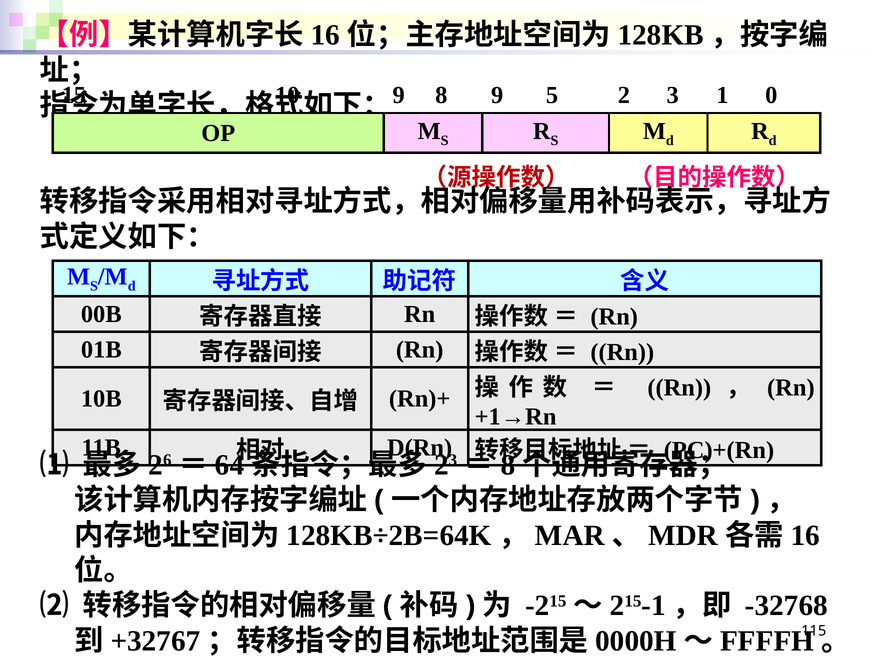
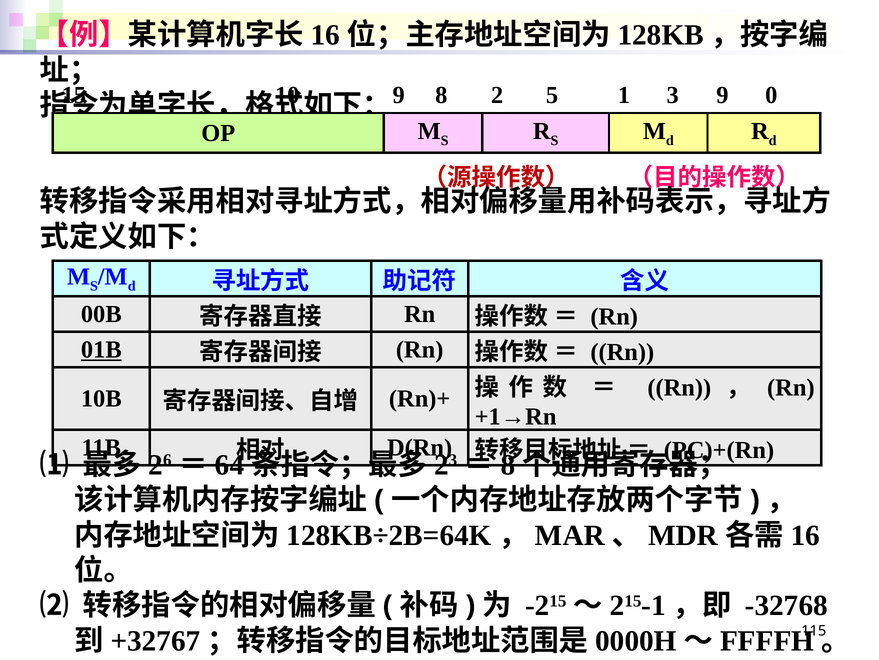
8 9: 9 -> 2 (497, 95)
2: 2 -> 1 (624, 95)
3 1: 1 -> 9 (722, 95)
01B underline: none -> present (101, 349)
